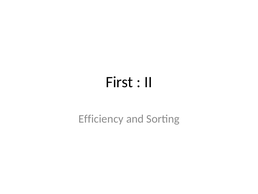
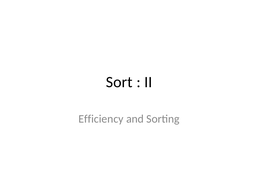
First: First -> Sort (119, 82)
